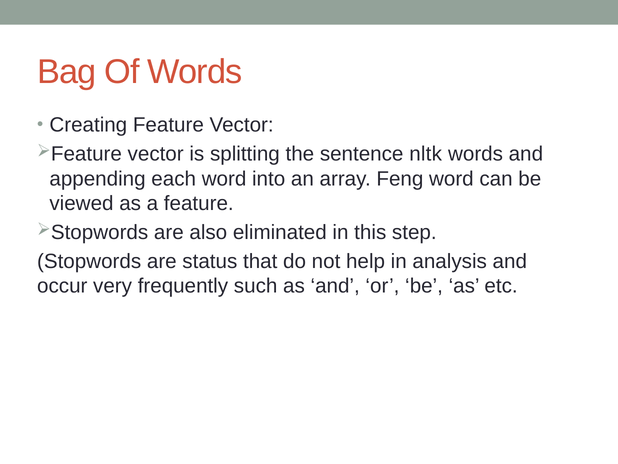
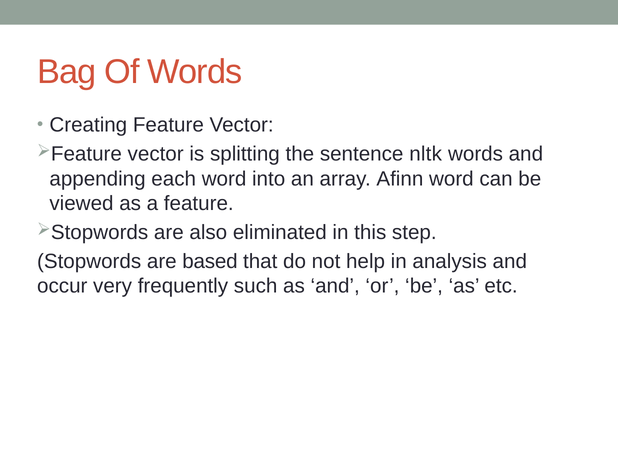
Feng: Feng -> Afinn (400, 179)
status: status -> based (210, 261)
